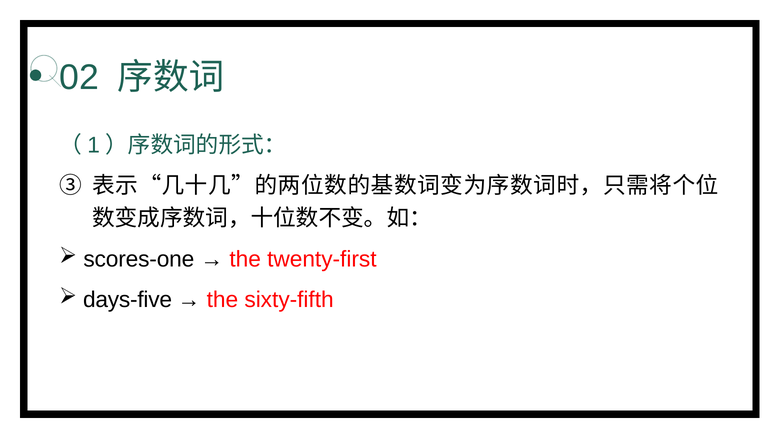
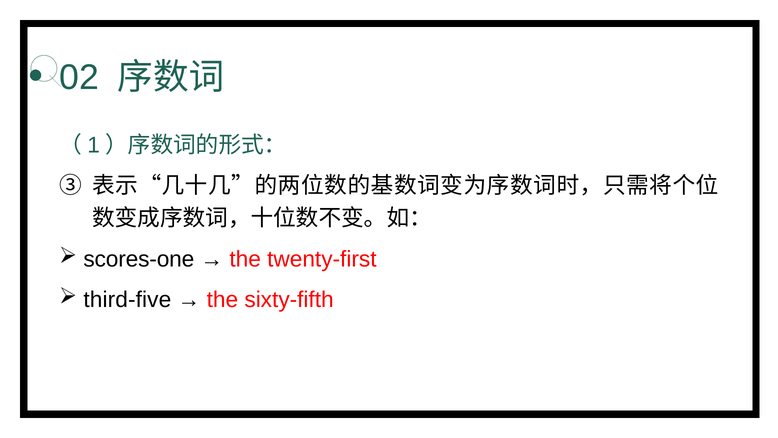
days-five: days-five -> third-five (127, 300)
